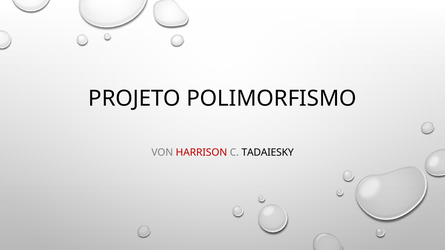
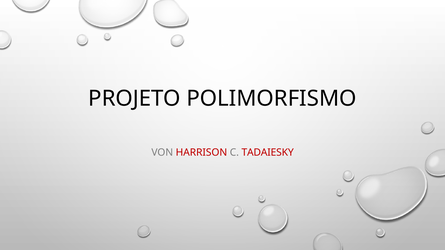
TADAIESKY colour: black -> red (268, 153)
